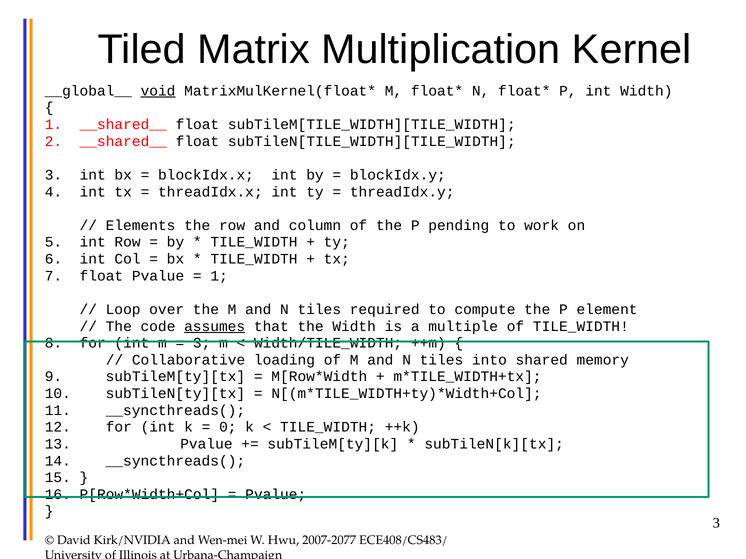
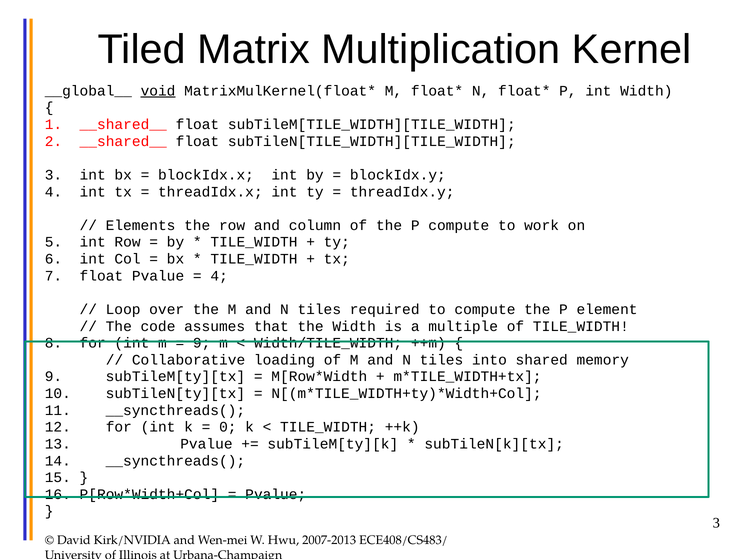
P pending: pending -> compute (459, 226)
1: 1 -> 4 (219, 276)
assumes underline: present -> none (215, 327)
3: 3 -> 9 (202, 343)
2007-2077: 2007-2077 -> 2007-2013 (329, 540)
